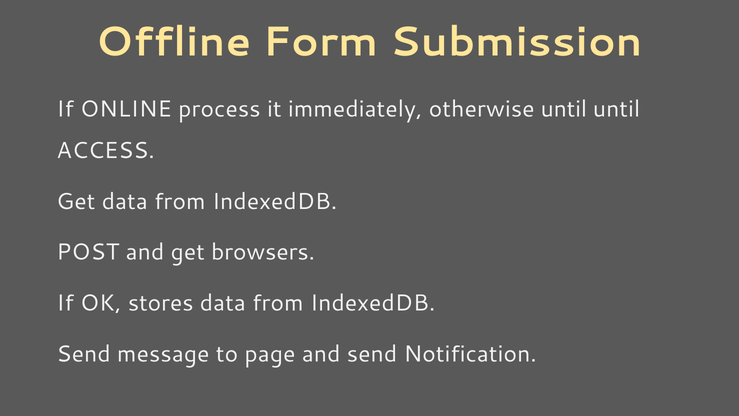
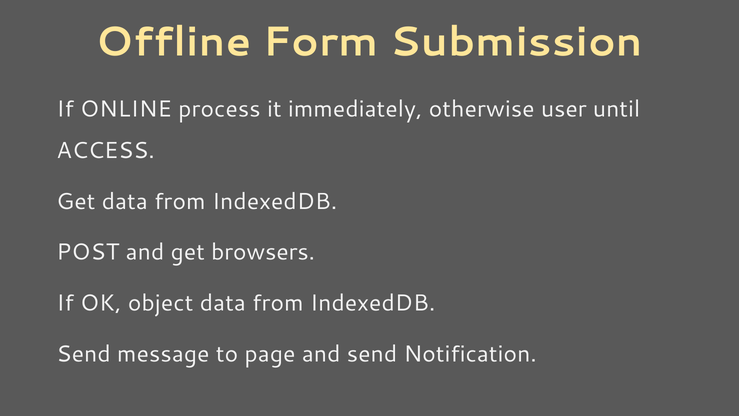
otherwise until: until -> user (564, 109)
stores: stores -> object (161, 303)
